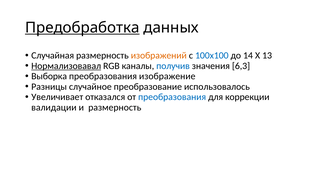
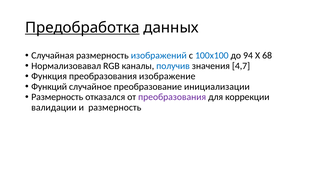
изображений colour: orange -> blue (159, 56)
14: 14 -> 94 (248, 56)
13: 13 -> 68 (267, 56)
Нормализовавал underline: present -> none (66, 66)
6,3: 6,3 -> 4,7 (241, 66)
Выборка: Выборка -> Функция (49, 77)
Разницы: Разницы -> Функций (49, 87)
использовалось: использовалось -> инициализации (217, 87)
Увеличивает: Увеличивает -> Размерность (57, 97)
преобразования colour: blue -> purple (172, 97)
